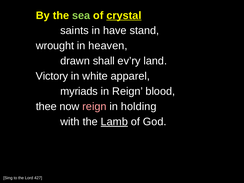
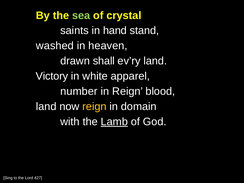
crystal underline: present -> none (124, 15)
have: have -> hand (115, 31)
wrought: wrought -> washed (55, 46)
myriads: myriads -> number (79, 91)
thee: thee -> land (46, 107)
reign colour: pink -> yellow (94, 107)
holding: holding -> domain (139, 107)
